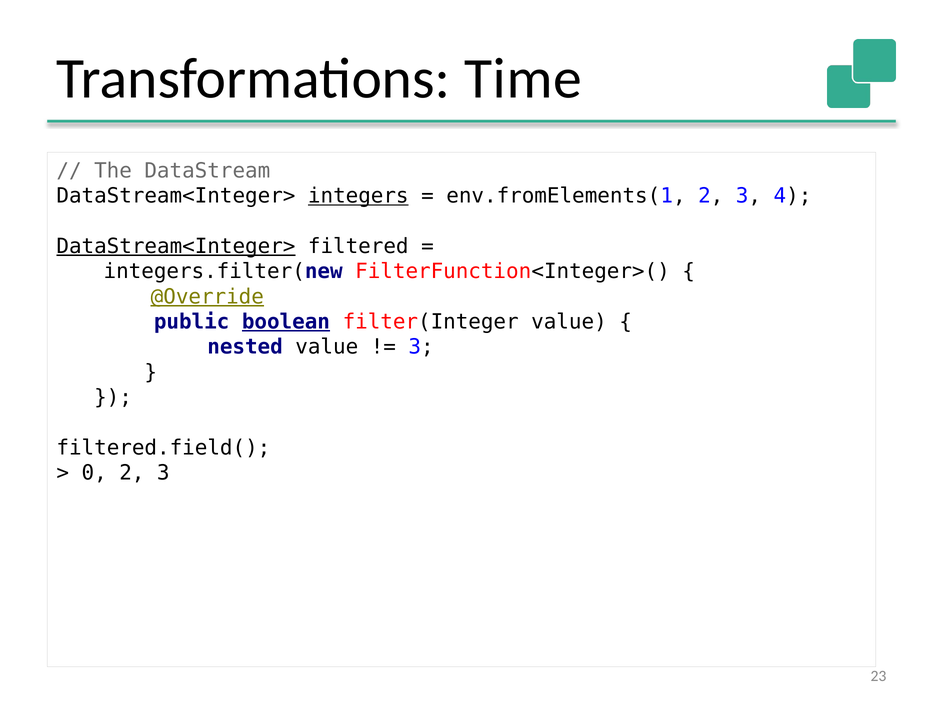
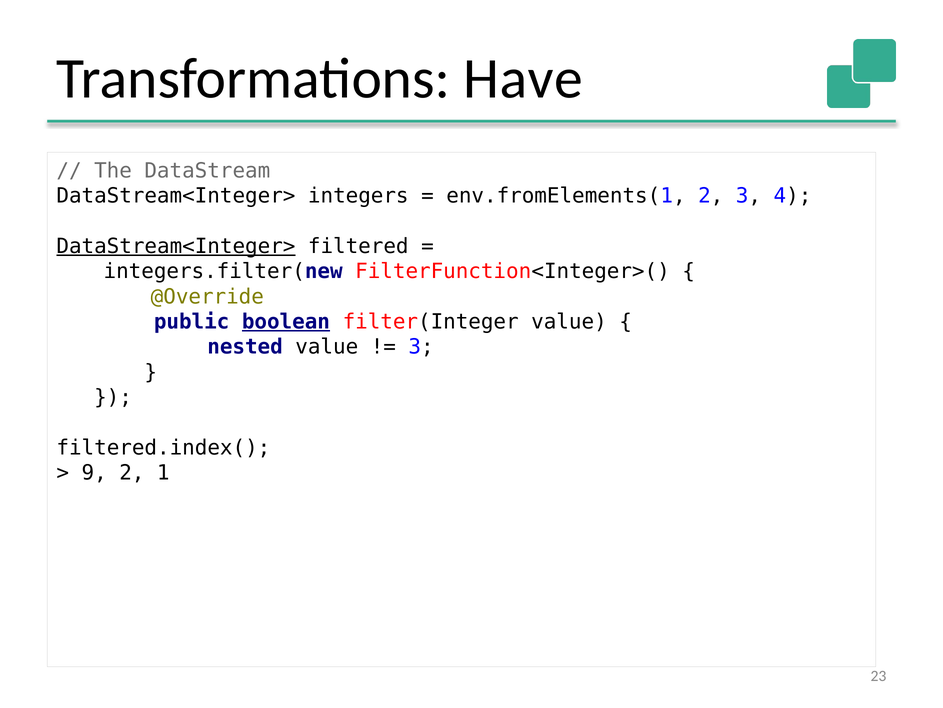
Time: Time -> Have (523, 79)
integers underline: present -> none (358, 196)
@Override underline: present -> none (207, 296)
filtered.field(: filtered.field( -> filtered.index( (163, 447)
0: 0 -> 9 (94, 472)
3: 3 -> 1 (163, 472)
